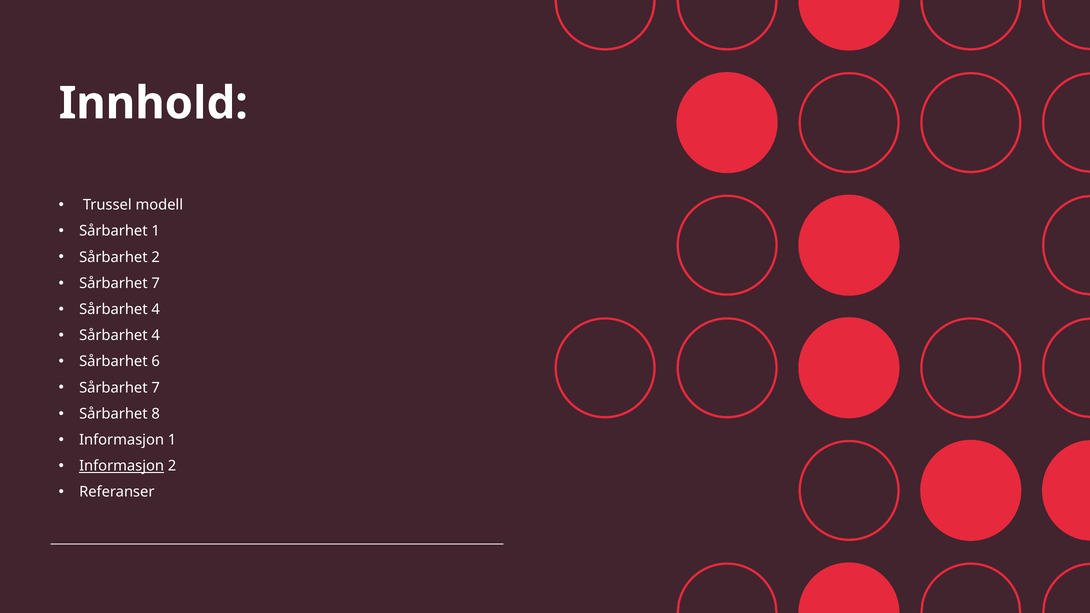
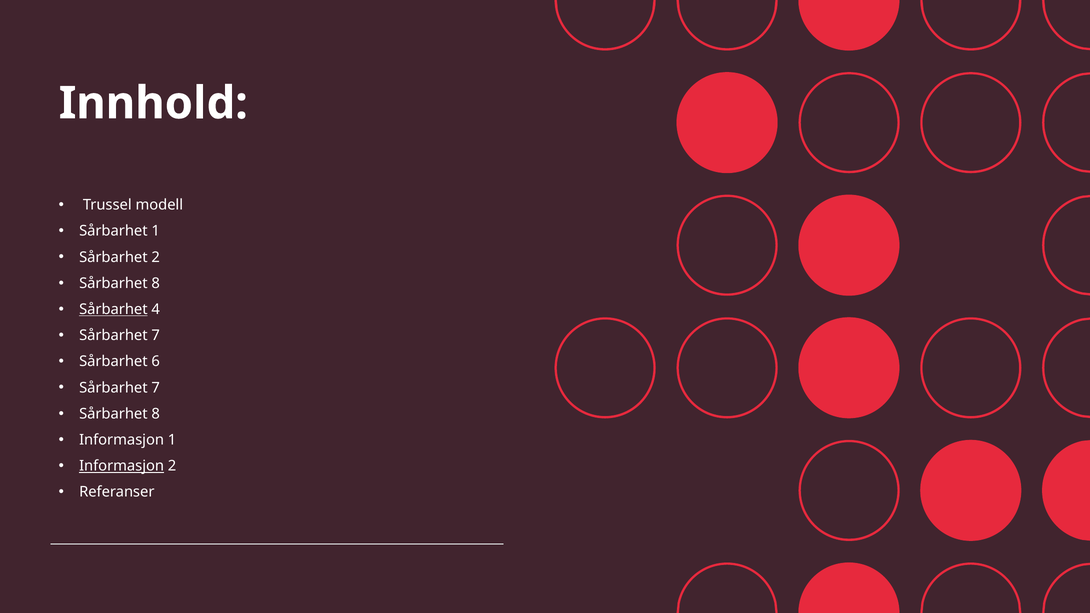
7: 7 -> 8 (156, 283)
Sårbarhet underline: none -> present (113, 309)
4: 4 -> 7 (156, 336)
